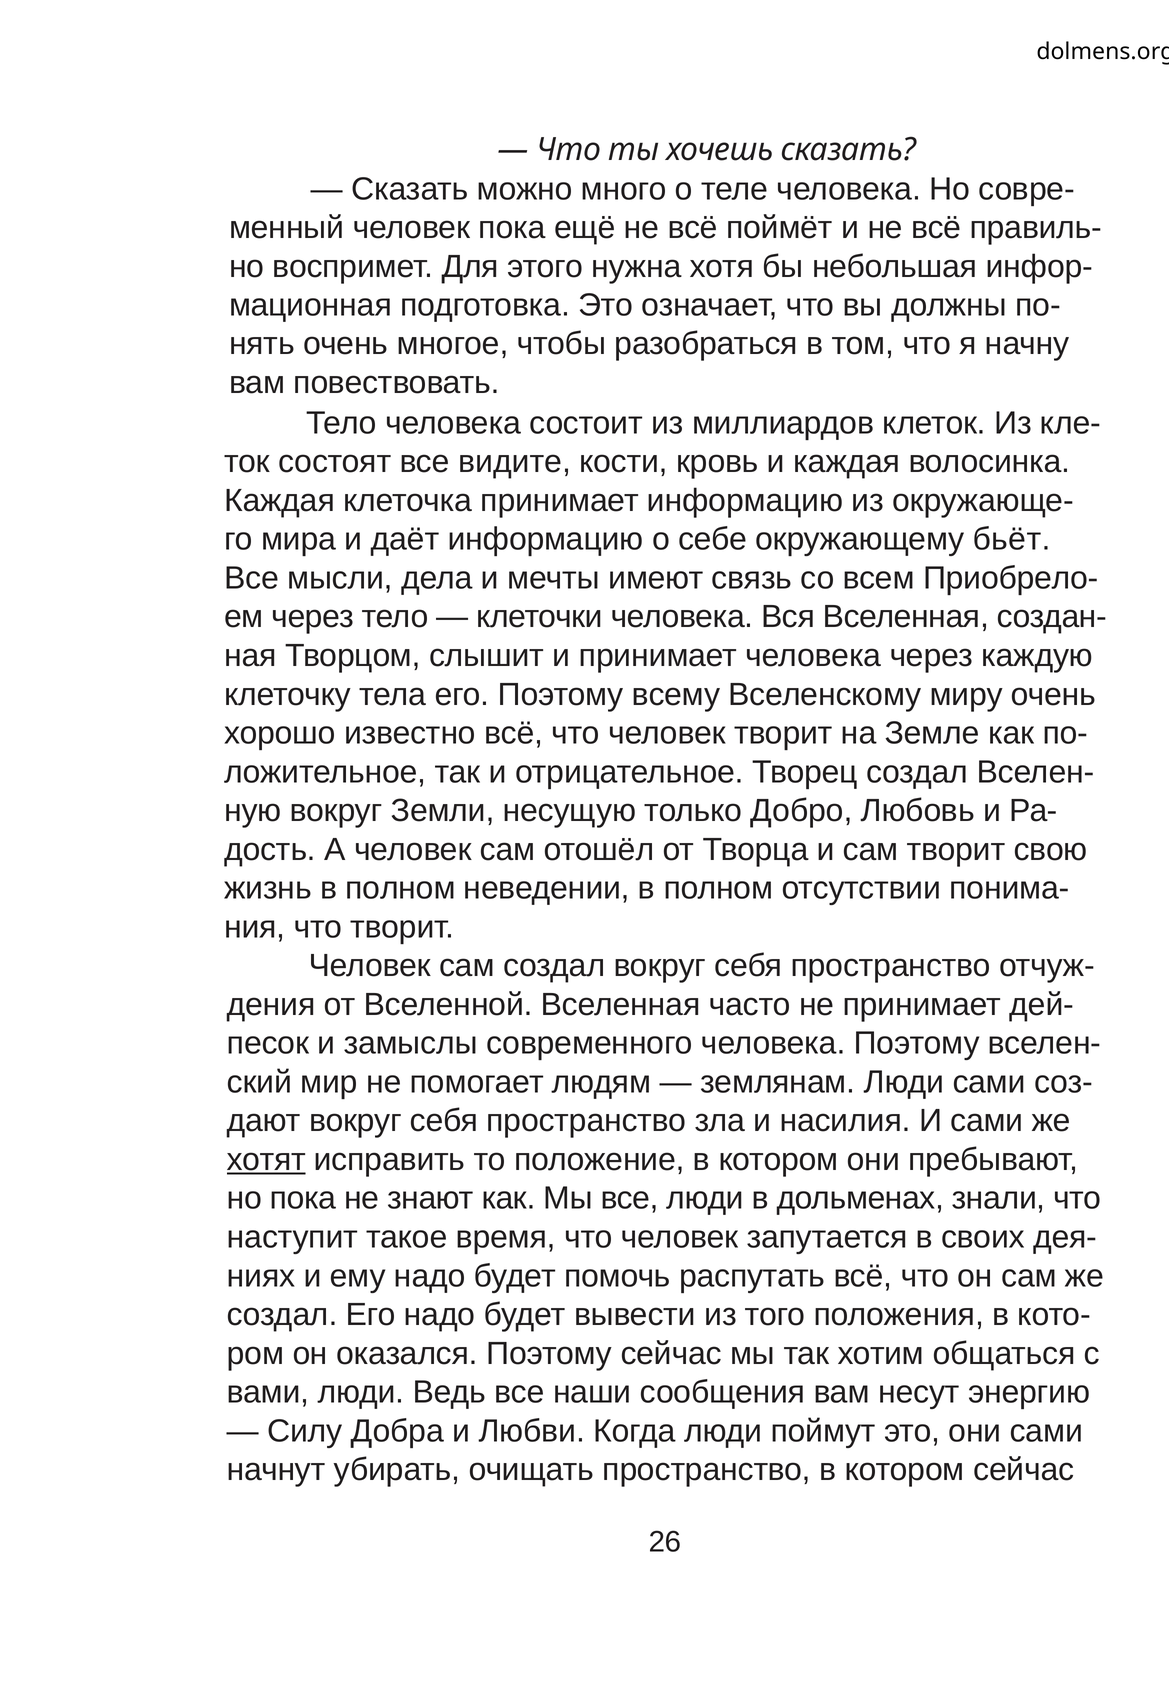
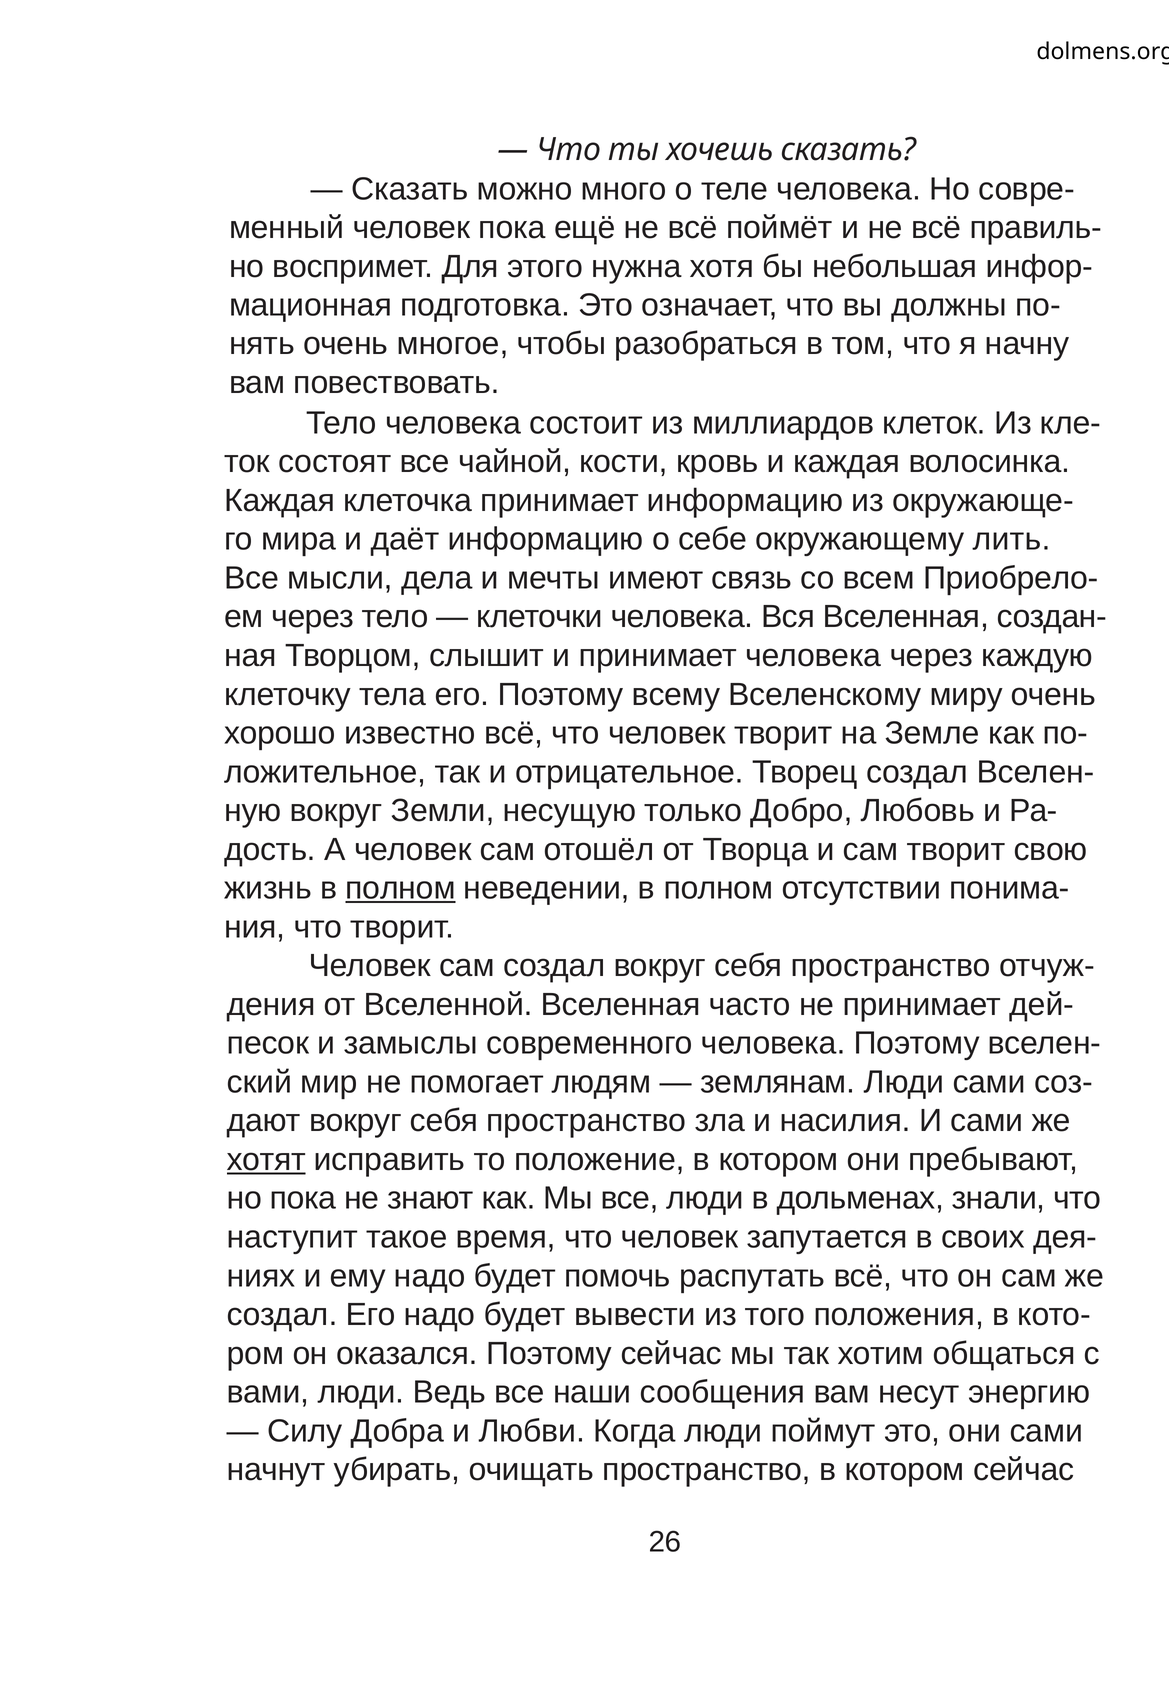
видите: видите -> чайной (515, 462)
бьёт: бьёт -> лить (1012, 539)
полном underline: none -> present (400, 888)
